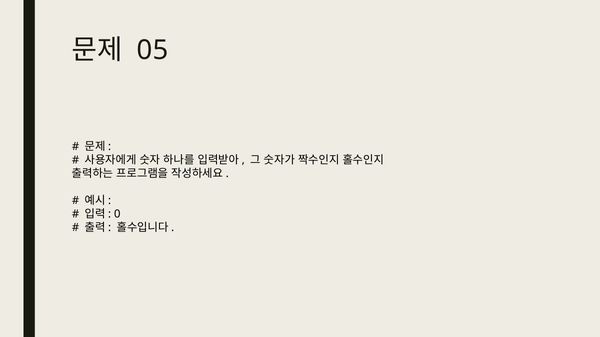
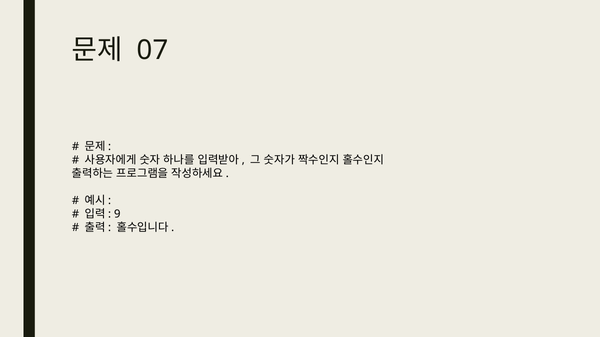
05: 05 -> 07 (153, 50)
0: 0 -> 9 (117, 214)
